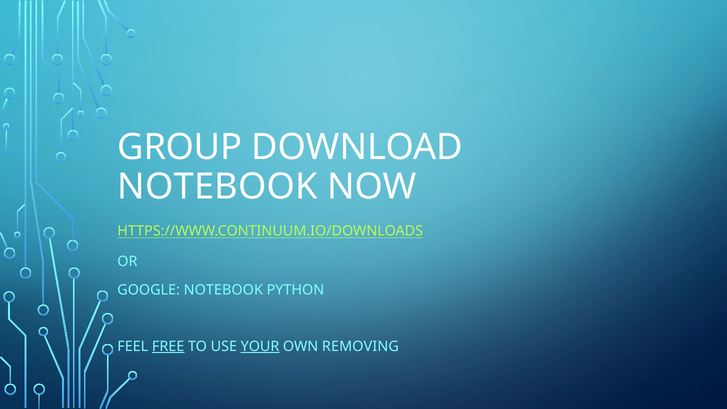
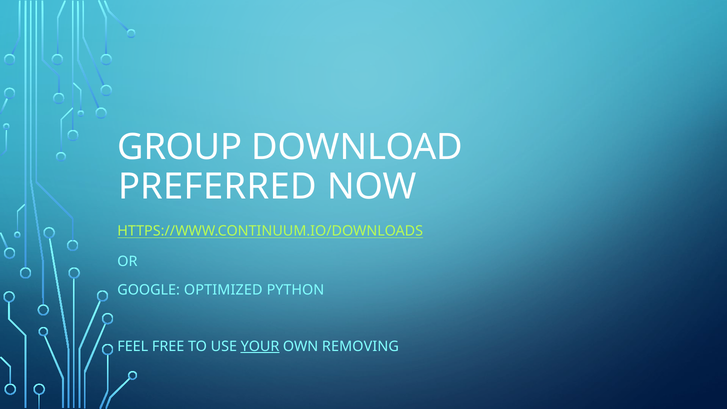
NOTEBOOK: NOTEBOOK -> PREFERRED (217, 187)
GOOGLE NOTEBOOK: NOTEBOOK -> OPTIMIZED (223, 290)
FREE underline: present -> none (168, 346)
